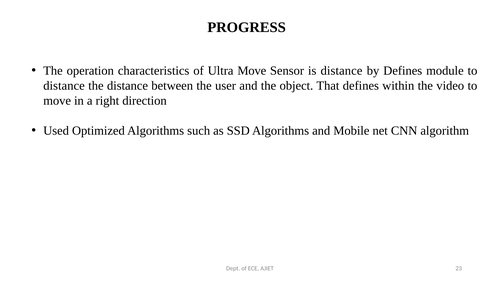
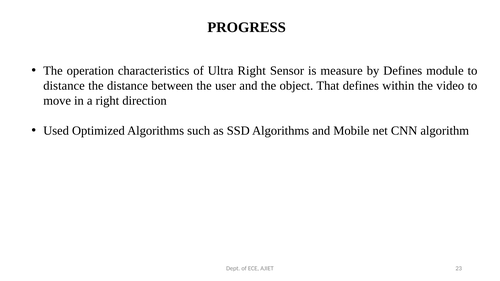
Ultra Move: Move -> Right (252, 71)
is distance: distance -> measure (342, 71)
